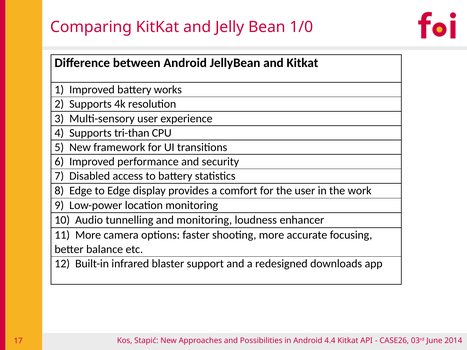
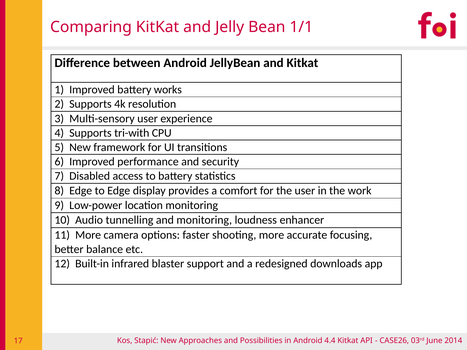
1/0: 1/0 -> 1/1 (301, 27)
tri-than: tri-than -> tri-with (132, 133)
